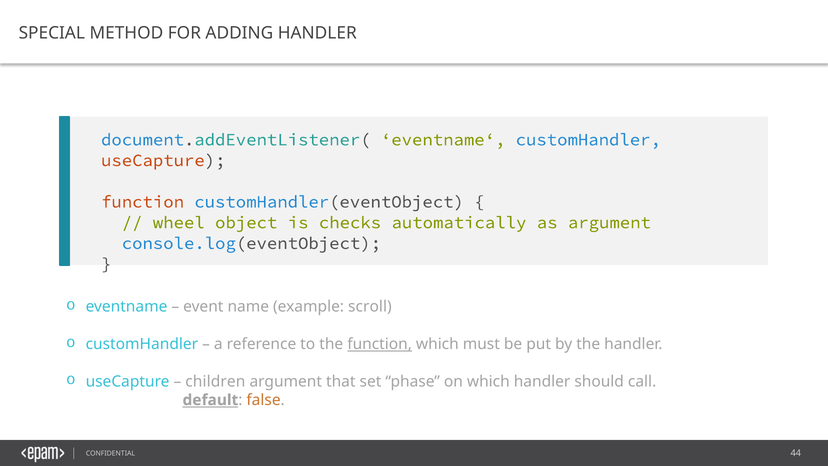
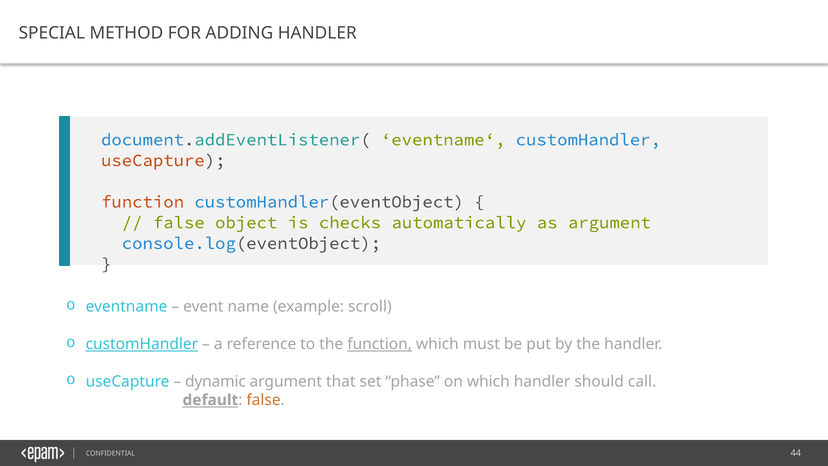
wheel: wheel -> false (179, 222)
customHandler underline: none -> present (142, 344)
children: children -> dynamic (215, 381)
